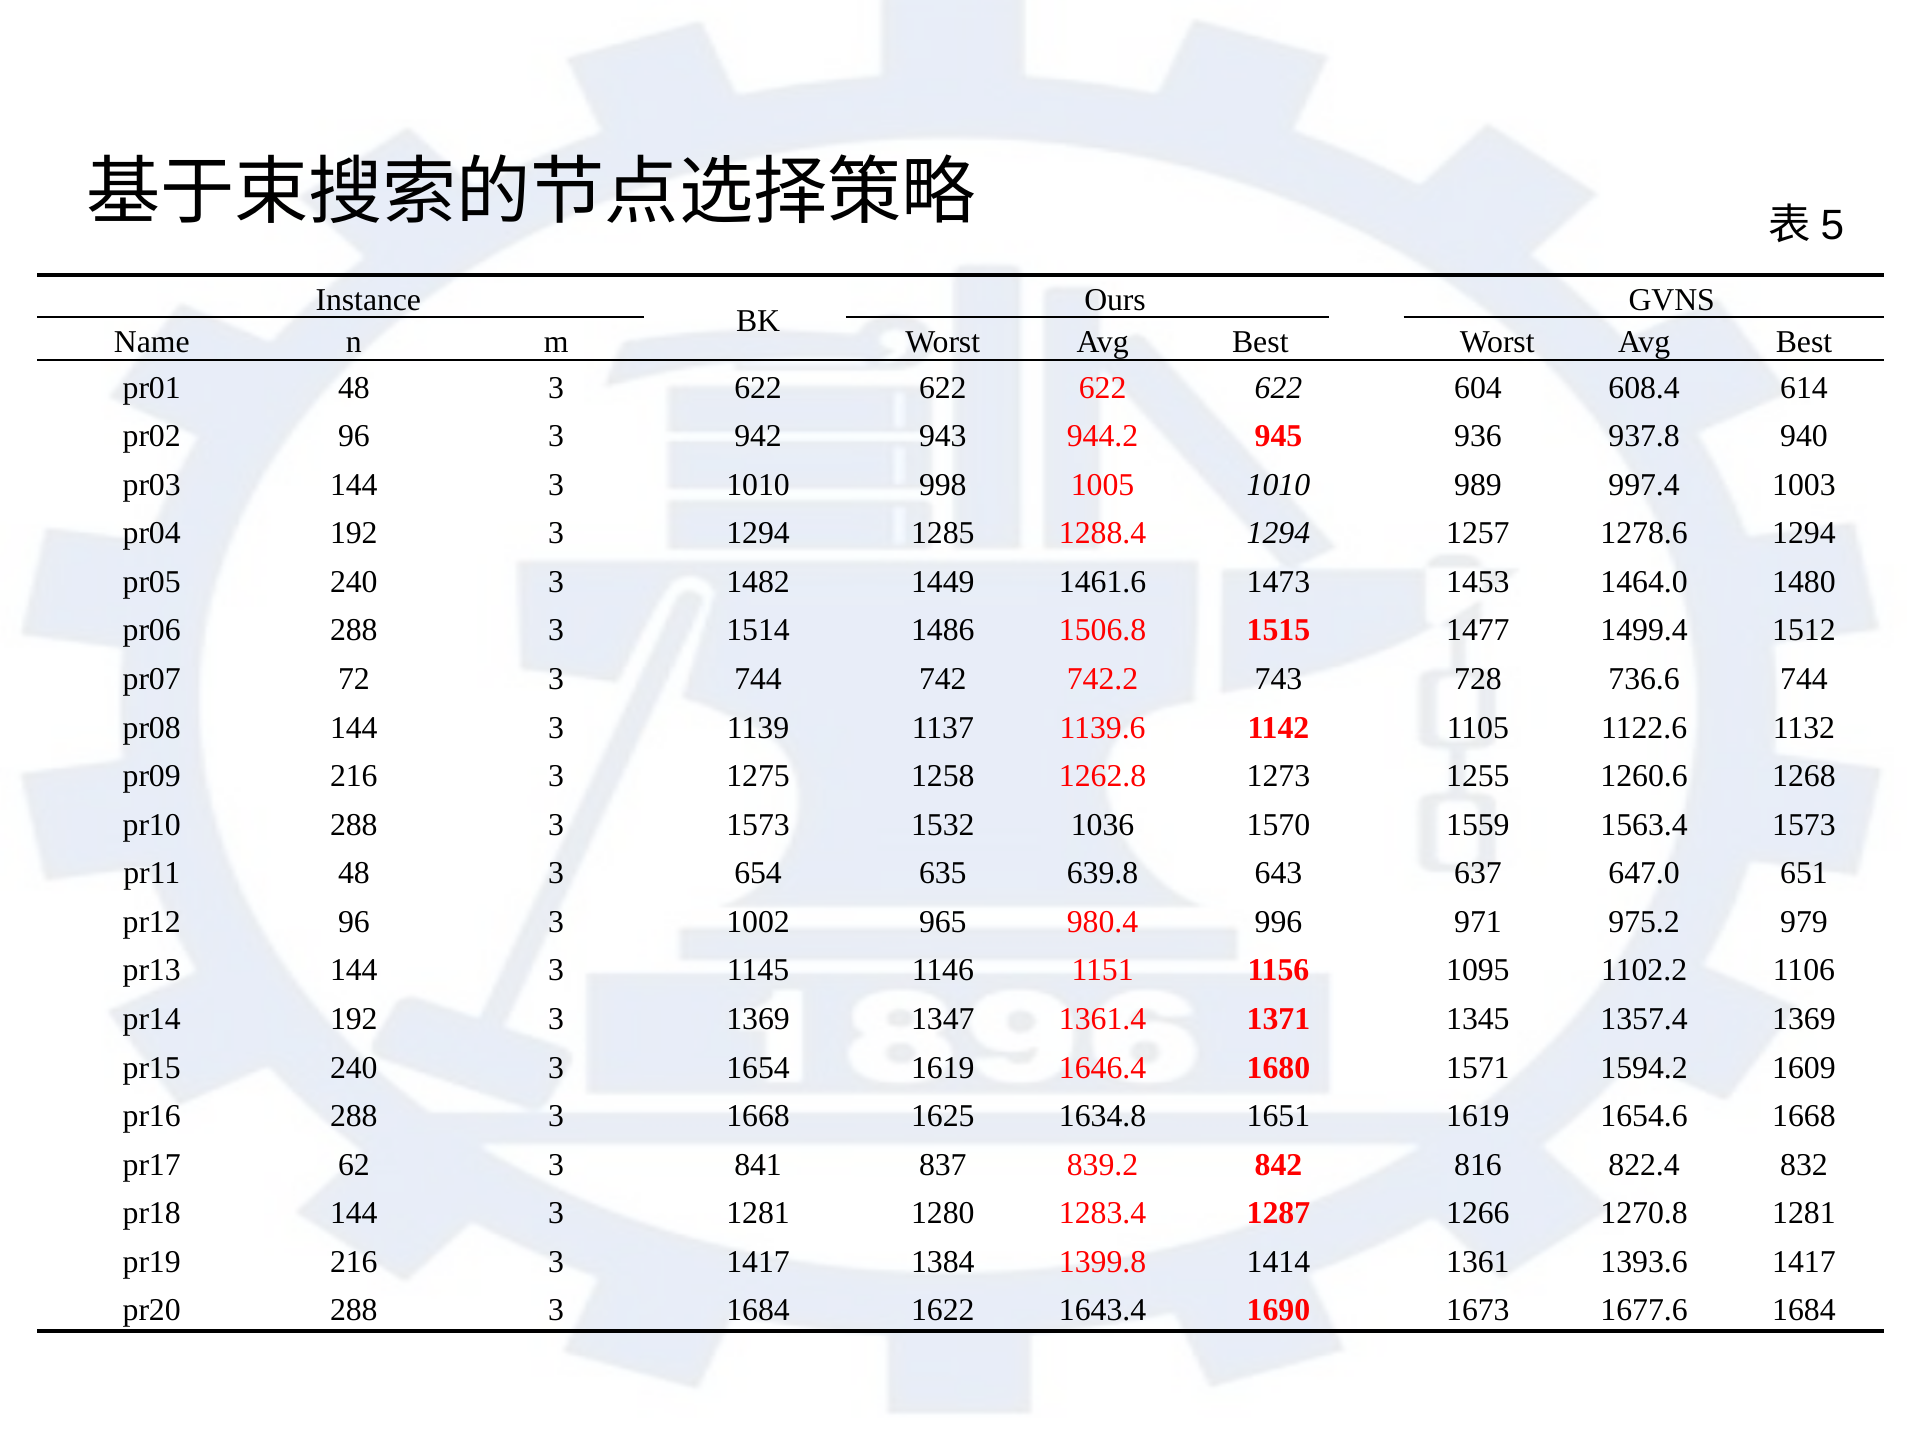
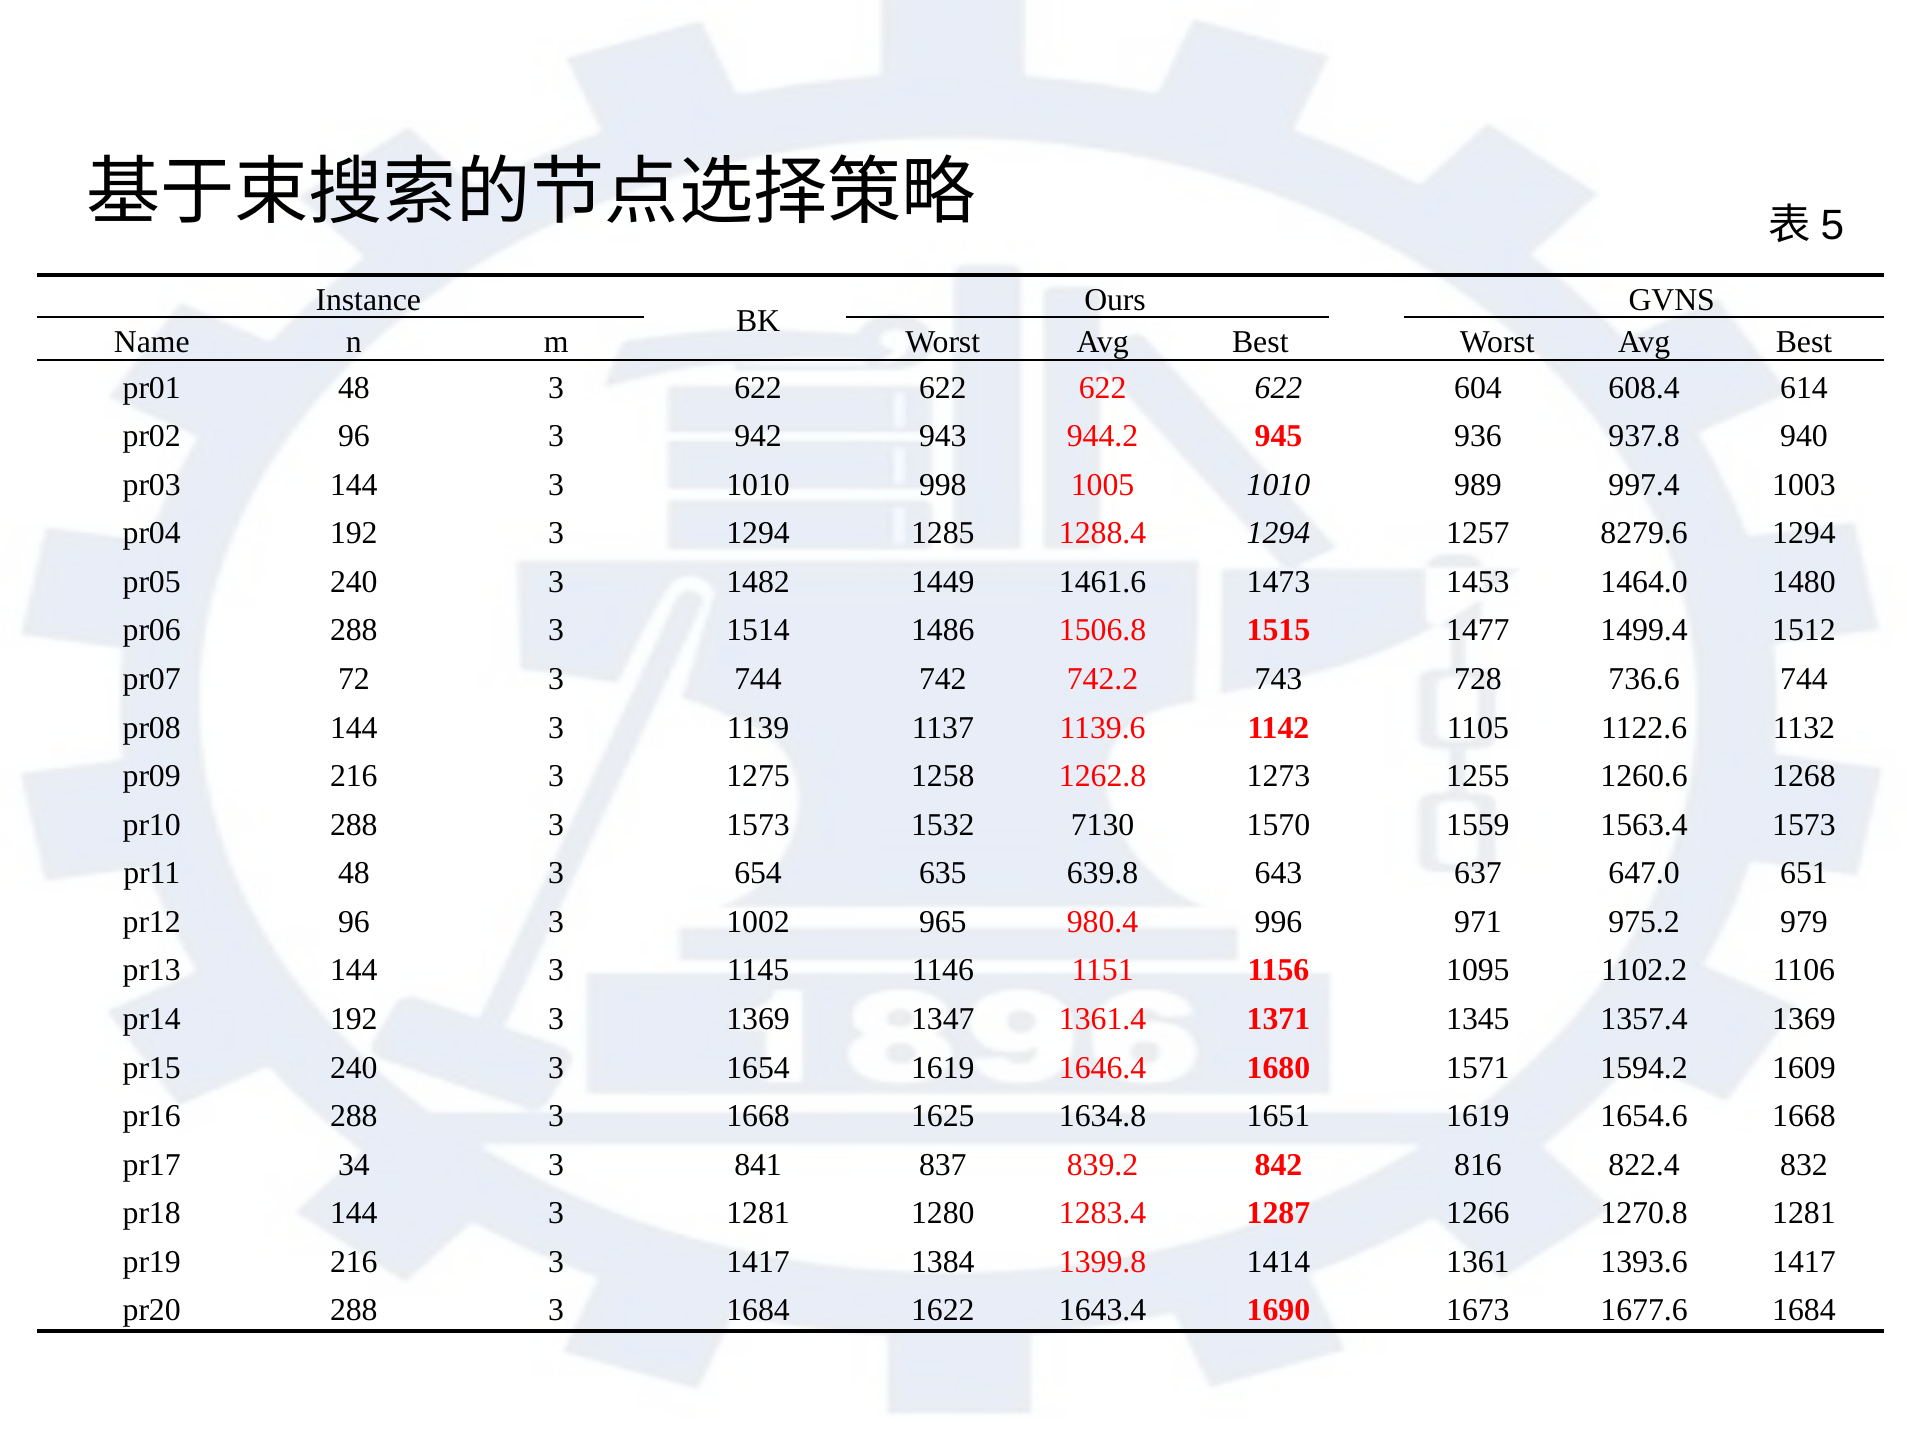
1278.6: 1278.6 -> 8279.6 (1644, 533)
1036: 1036 -> 7130 (1103, 825)
62: 62 -> 34 (354, 1165)
